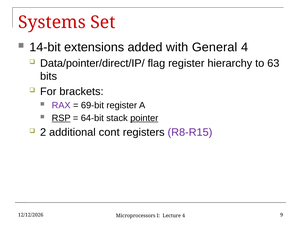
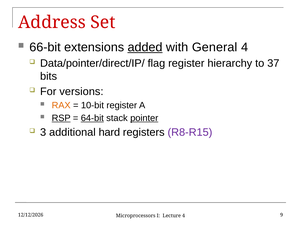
Systems: Systems -> Address (52, 22)
14-bit: 14-bit -> 66-bit (45, 48)
added underline: none -> present (145, 48)
63: 63 -> 37 (273, 64)
brackets: brackets -> versions (81, 92)
RAX colour: purple -> orange (61, 106)
69-bit: 69-bit -> 10-bit (92, 106)
64-bit underline: none -> present (92, 118)
2: 2 -> 3 (43, 133)
cont: cont -> hard (109, 133)
